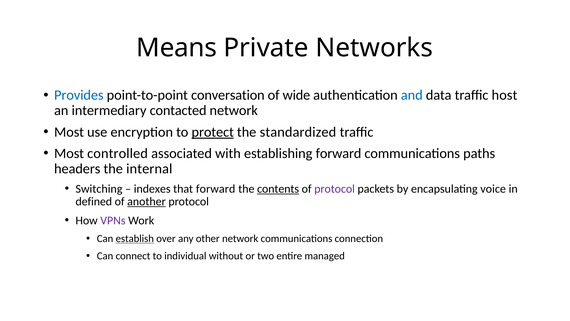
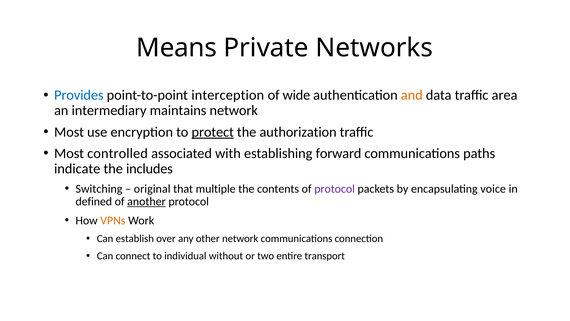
conversation: conversation -> interception (228, 95)
and colour: blue -> orange (412, 95)
host: host -> area (505, 95)
contacted: contacted -> maintains (178, 110)
standardized: standardized -> authorization (298, 132)
headers: headers -> indicate (77, 169)
internal: internal -> includes (149, 169)
indexes: indexes -> original (152, 189)
that forward: forward -> multiple (216, 189)
contents underline: present -> none (278, 189)
VPNs colour: purple -> orange (113, 220)
establish underline: present -> none (135, 238)
managed: managed -> transport (325, 256)
